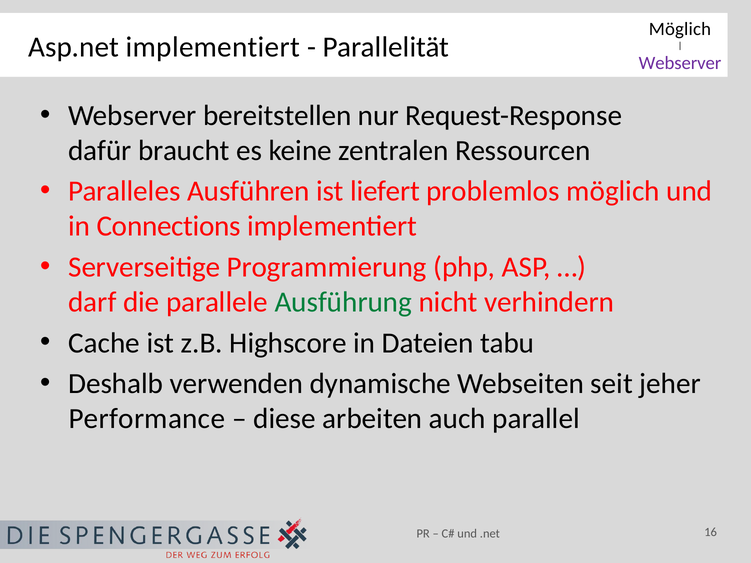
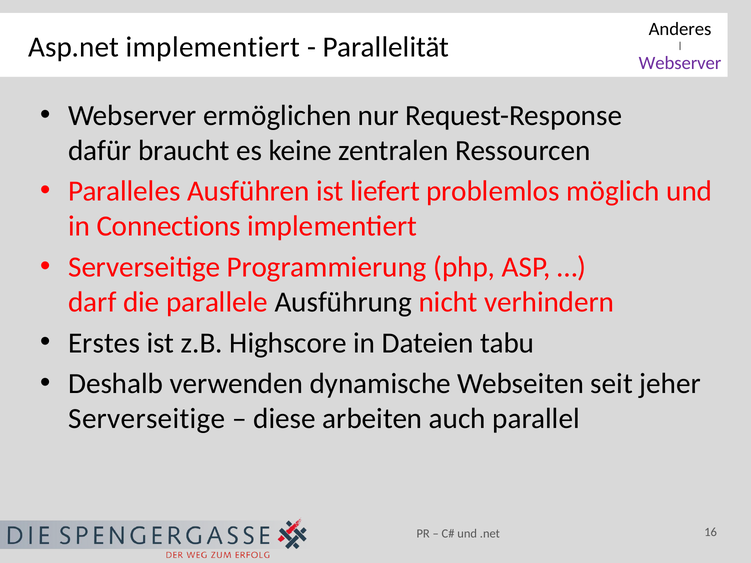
Möglich: Möglich -> Anderes (680, 29)
bereitstellen: bereitstellen -> ermöglichen (277, 116)
Ausführung colour: green -> black (343, 302)
Cache: Cache -> Erstes (104, 343)
Performance: Performance -> Serverseitige (147, 419)
